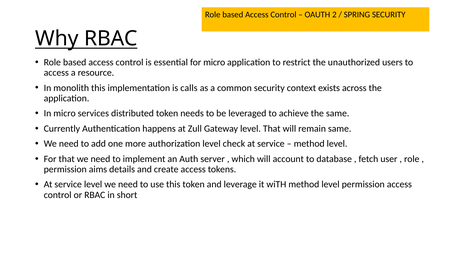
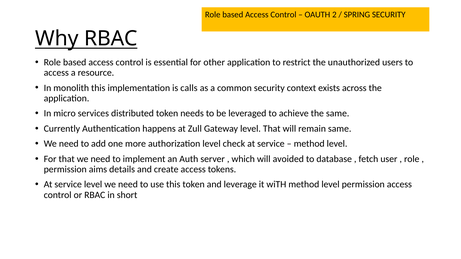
for micro: micro -> other (214, 62)
account: account -> avoided (288, 159)
